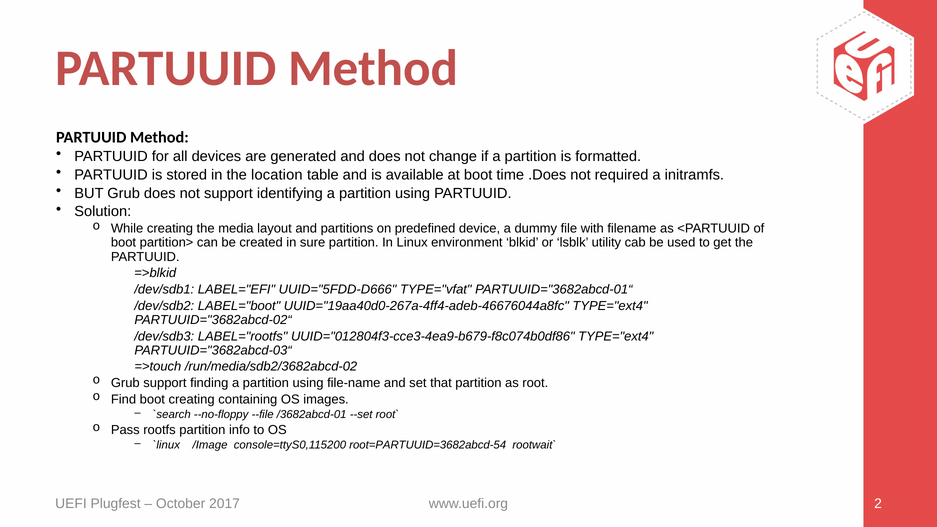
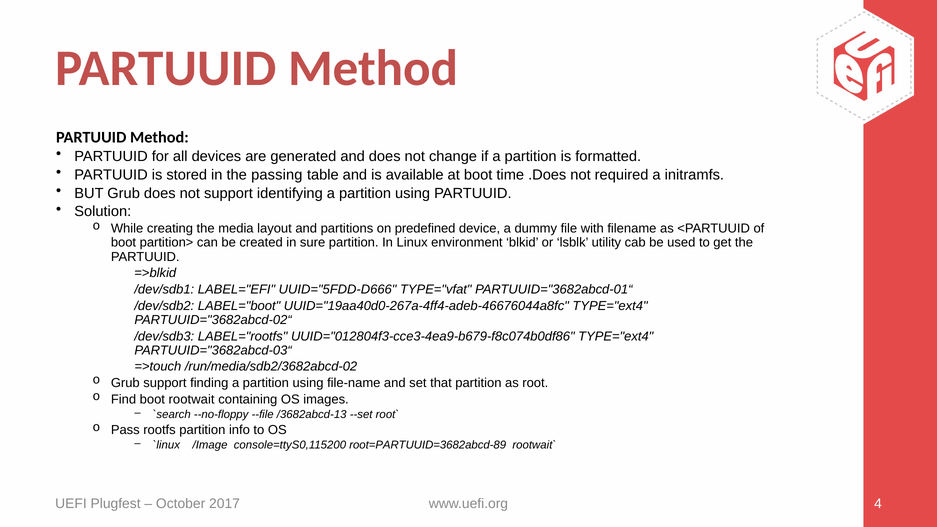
location: location -> passing (277, 175)
boot creating: creating -> rootwait (192, 399)
/3682abcd-01: /3682abcd-01 -> /3682abcd-13 (312, 414)
root=PARTUUID=3682abcd-54: root=PARTUUID=3682abcd-54 -> root=PARTUUID=3682abcd-89 (428, 445)
2: 2 -> 4 (878, 503)
